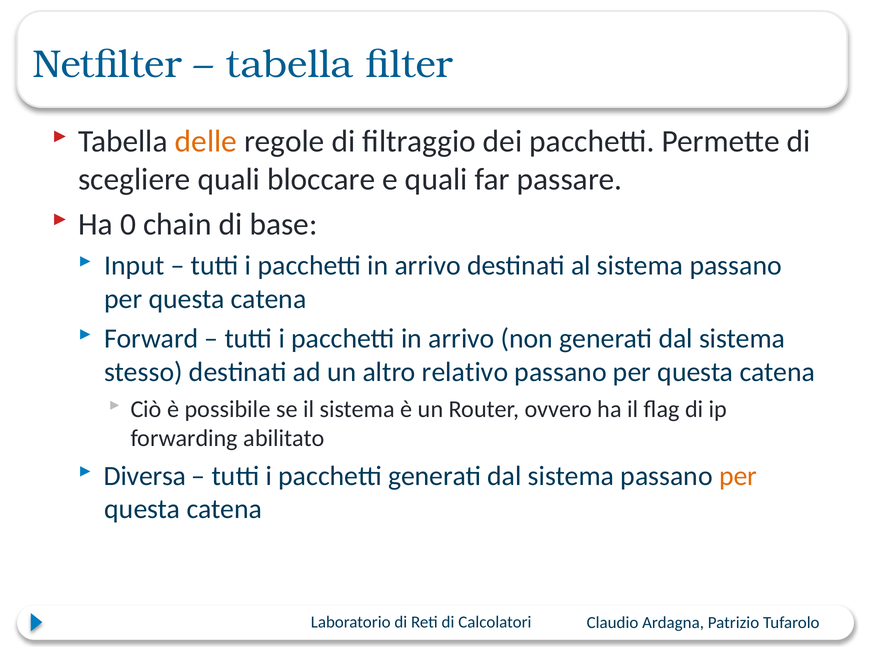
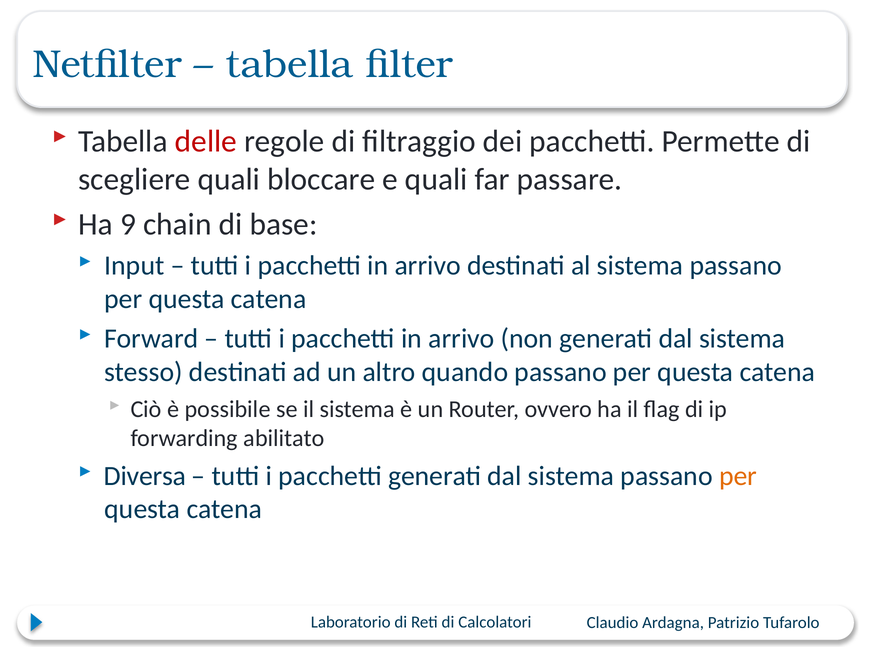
delle colour: orange -> red (206, 142)
0: 0 -> 9 (128, 224)
relativo: relativo -> quando (465, 372)
